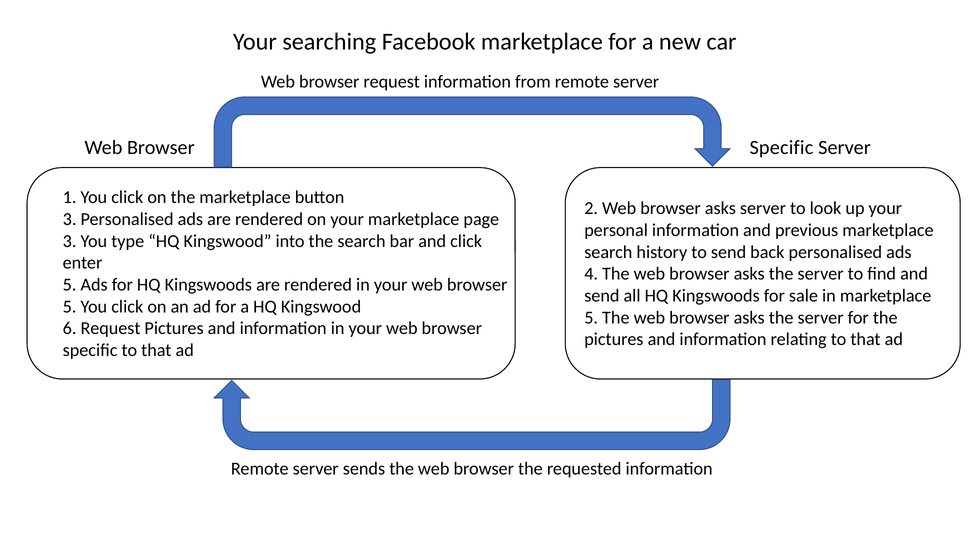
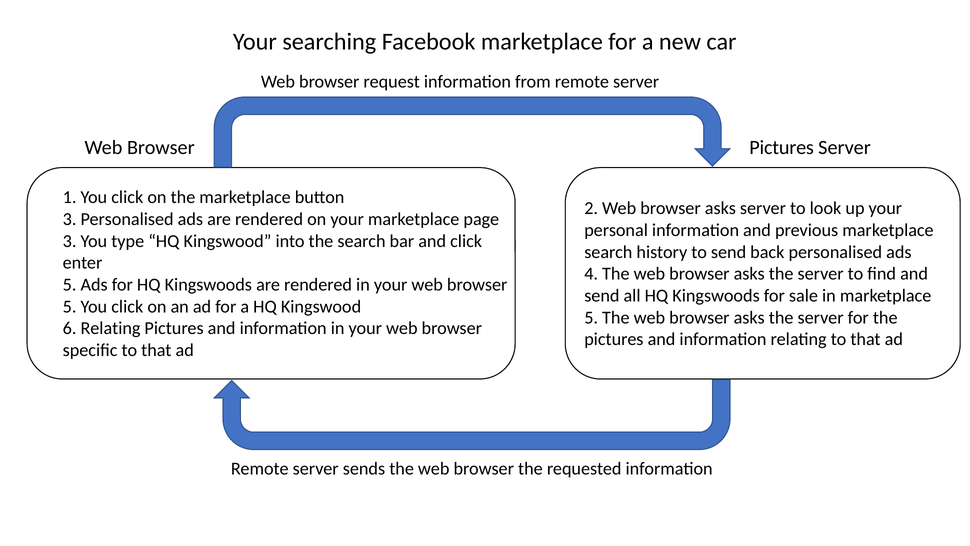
Specific: Specific -> Pictures (782, 147)
6 Request: Request -> Relating (110, 328)
